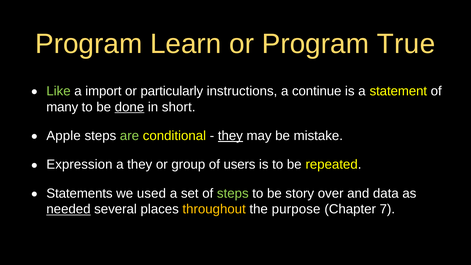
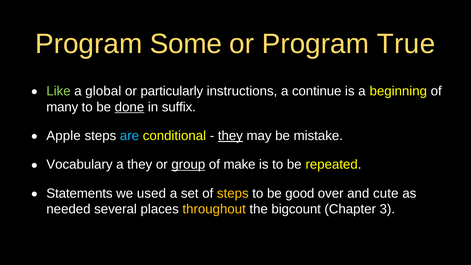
Learn: Learn -> Some (186, 44)
import: import -> global (103, 91)
statement: statement -> beginning (398, 91)
short: short -> suffix (179, 107)
are colour: light green -> light blue (129, 136)
Expression: Expression -> Vocabulary (79, 165)
group underline: none -> present (188, 165)
users: users -> make (240, 165)
steps colour: light green -> yellow (233, 193)
story: story -> good (300, 193)
data: data -> cute (386, 193)
needed underline: present -> none (68, 209)
purpose: purpose -> bigcount (296, 209)
7: 7 -> 3 (387, 209)
